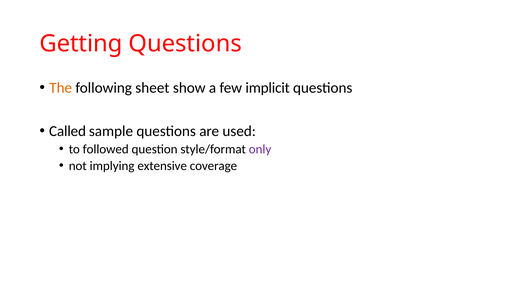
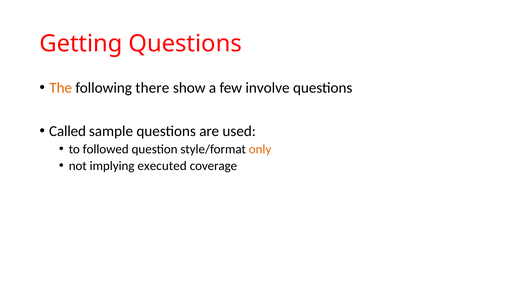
sheet: sheet -> there (152, 88)
implicit: implicit -> involve (268, 88)
only colour: purple -> orange (260, 149)
extensive: extensive -> executed (162, 166)
